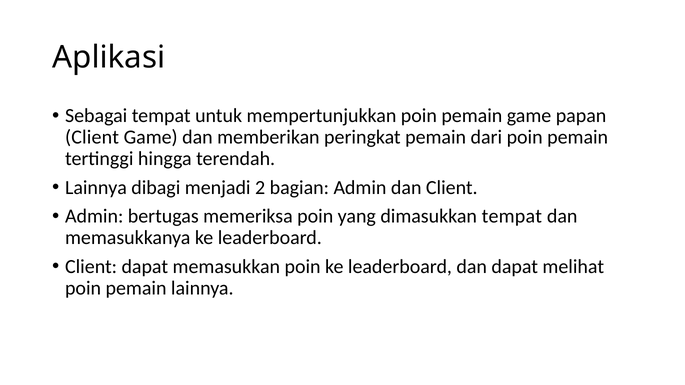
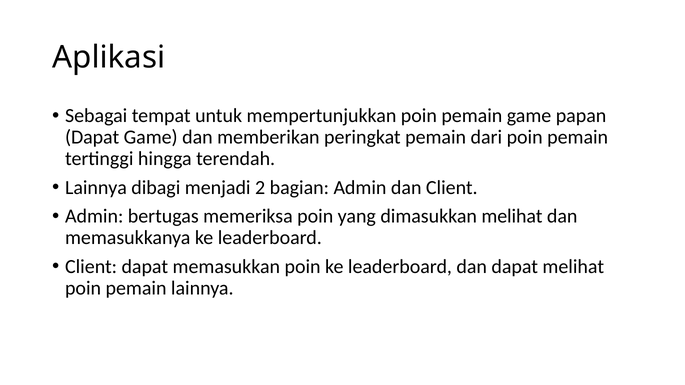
Client: Client -> Dapat (92, 137)
dimasukkan tempat: tempat -> melihat (512, 216)
